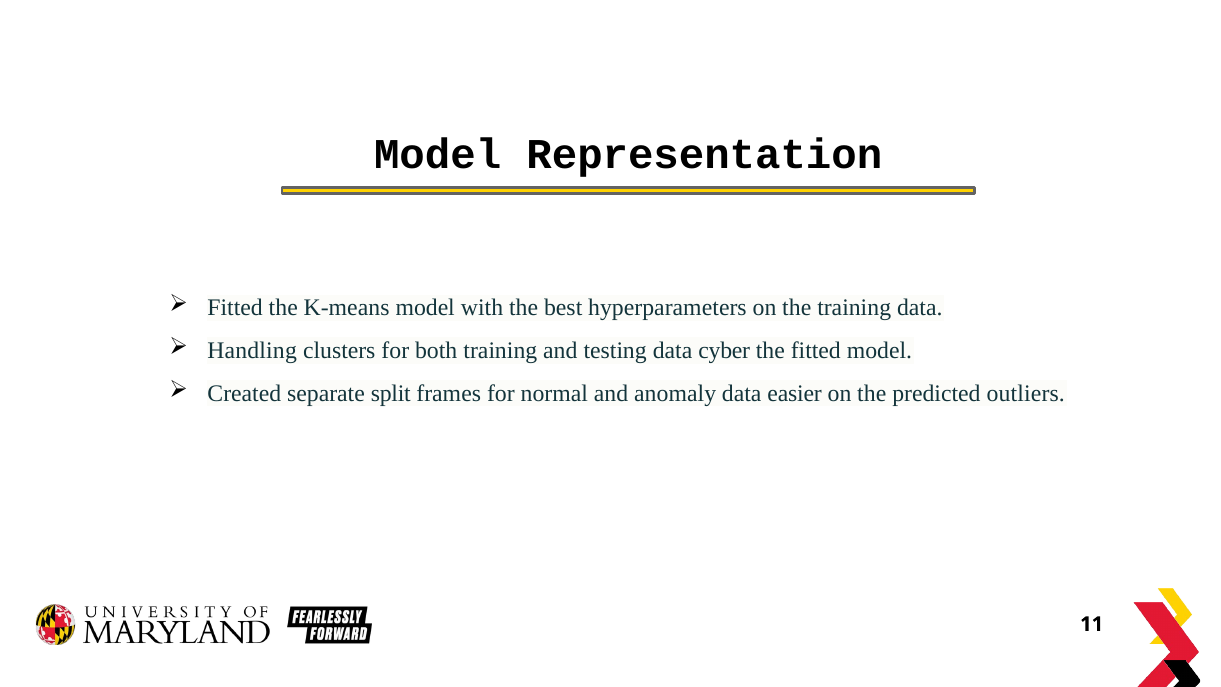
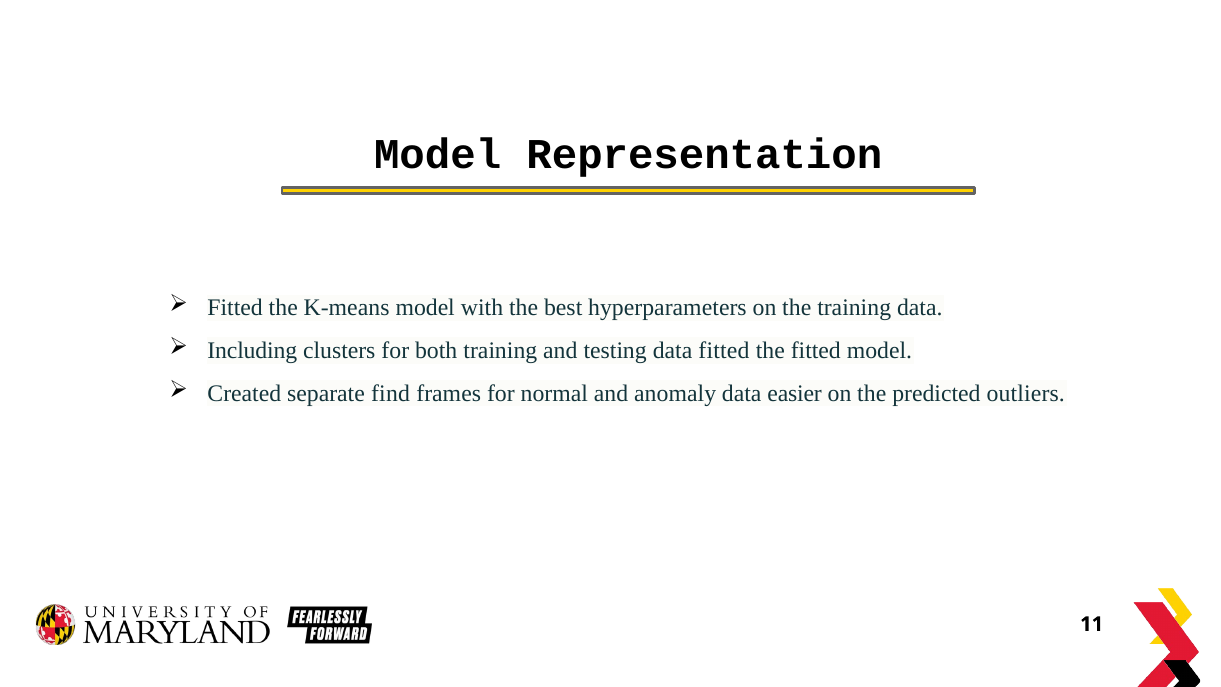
Handling: Handling -> Including (252, 351)
data cyber: cyber -> fitted (724, 351)
split: split -> find (391, 393)
